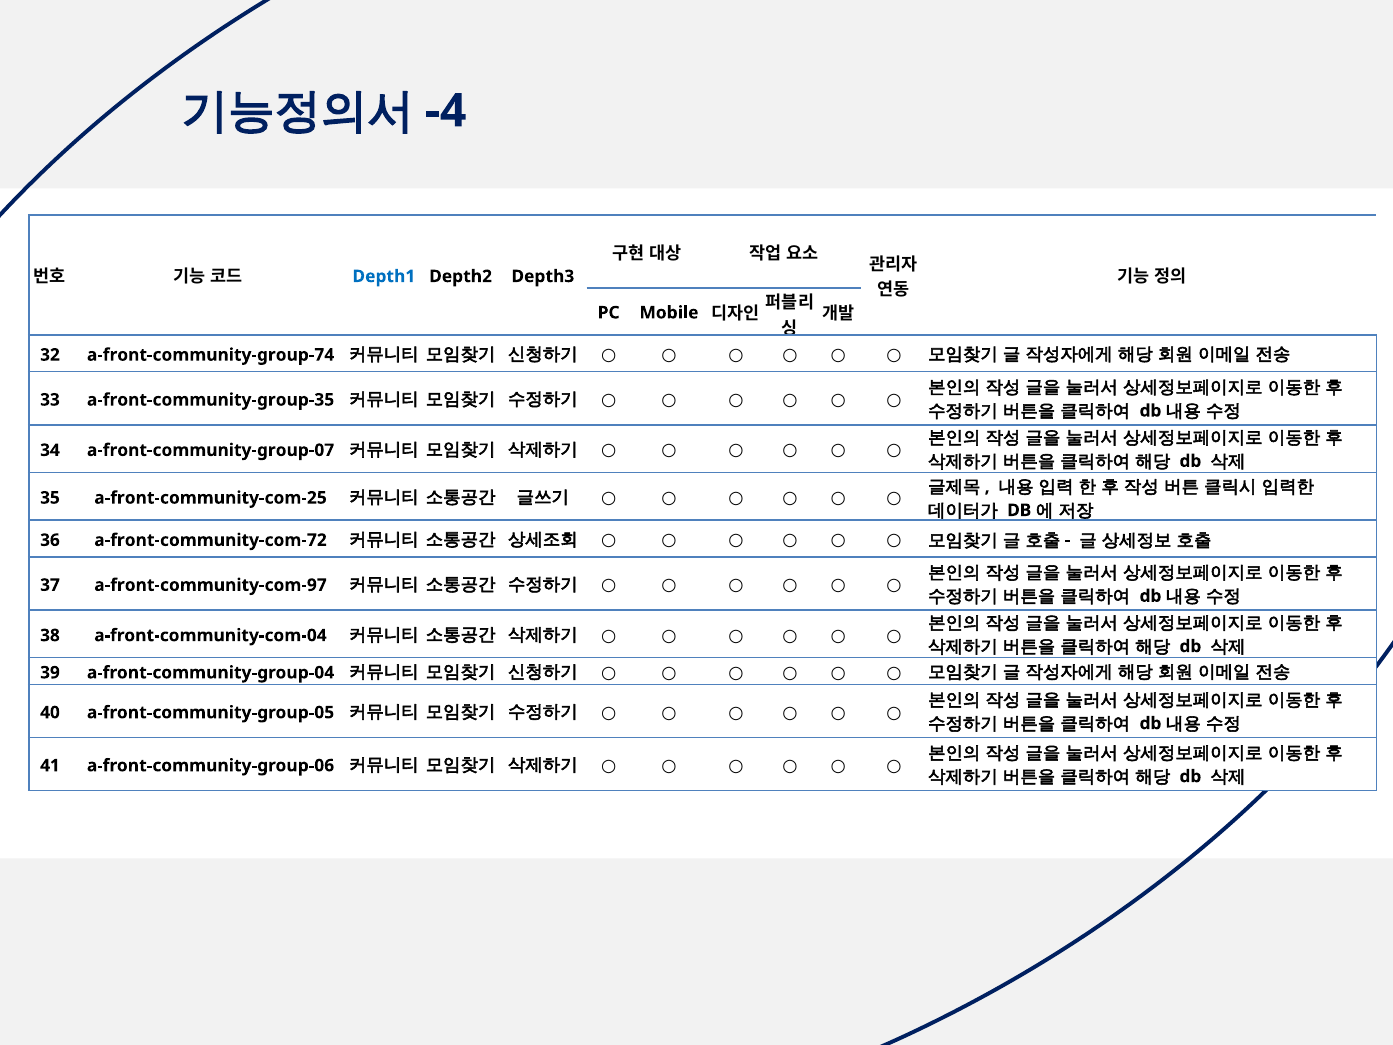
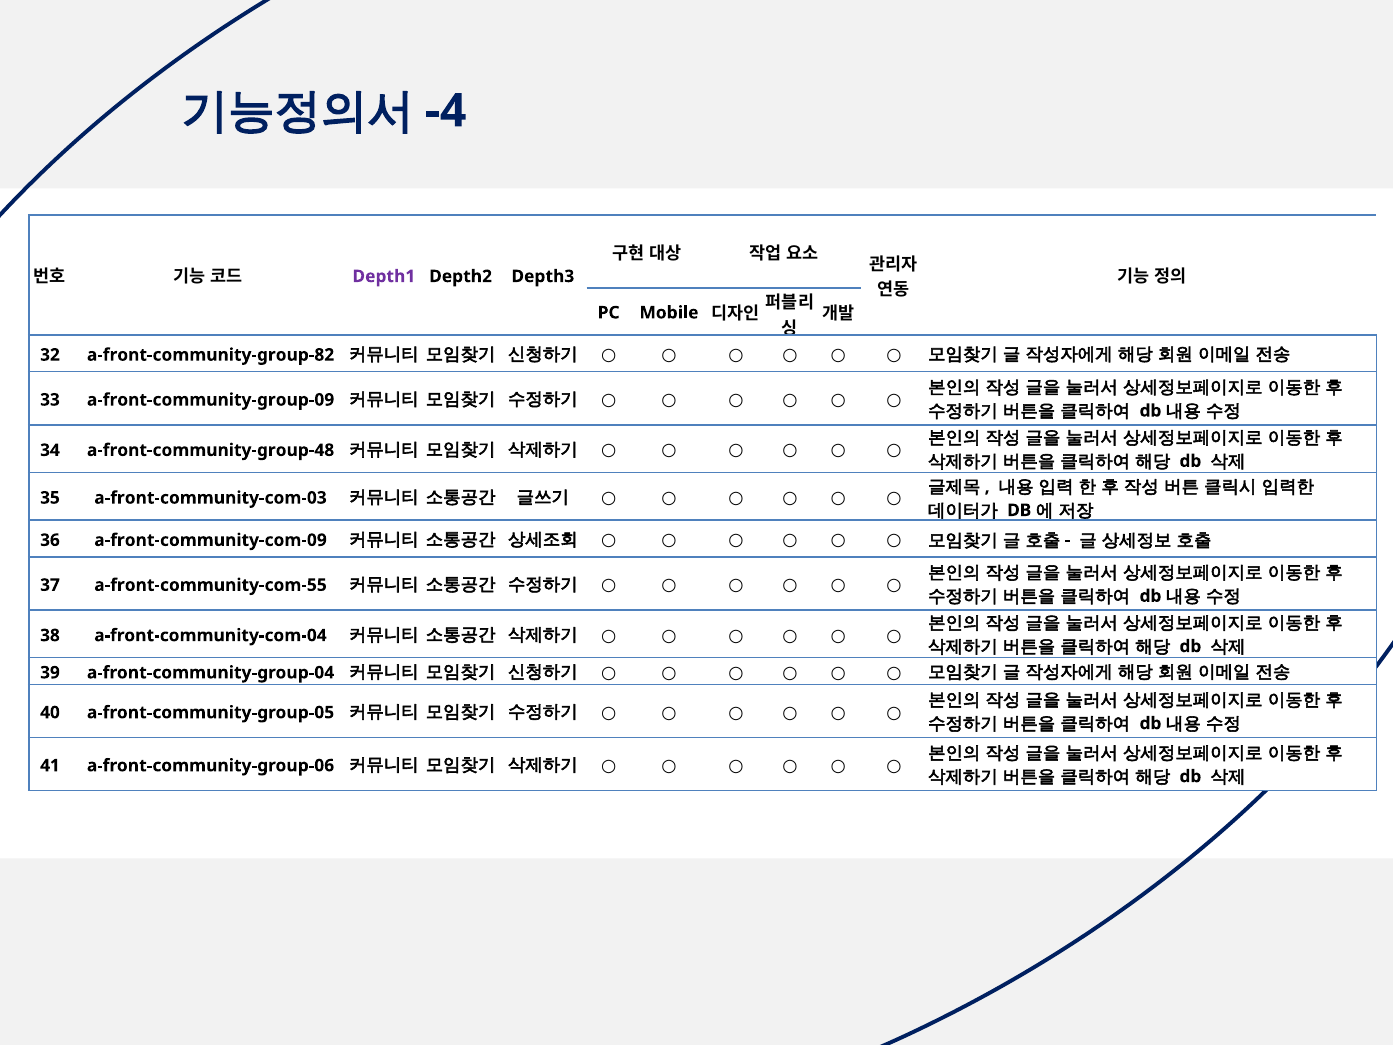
Depth1 colour: blue -> purple (384, 276)
a-front-community-group-74: a-front-community-group-74 -> a-front-community-group-82 (211, 355)
a-front-community-group-35: a-front-community-group-35 -> a-front-community-group-09 (211, 400)
a-front-community-group-07: a-front-community-group-07 -> a-front-community-group-48 (211, 450)
a-front-community-com-25: a-front-community-com-25 -> a-front-community-com-03 (211, 498)
a-front-community-com-72: a-front-community-com-72 -> a-front-community-com-09 (211, 540)
a-front-community-com-97: a-front-community-com-97 -> a-front-community-com-55 (211, 585)
